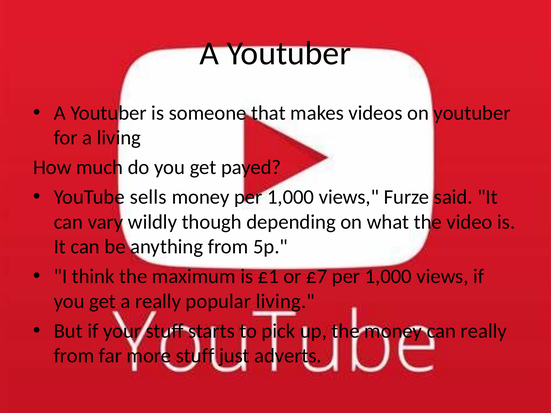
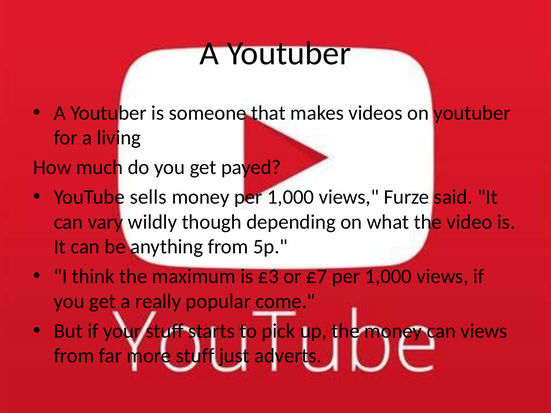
£1: £1 -> £3 (268, 277)
popular living: living -> come (285, 301)
can really: really -> views (484, 331)
